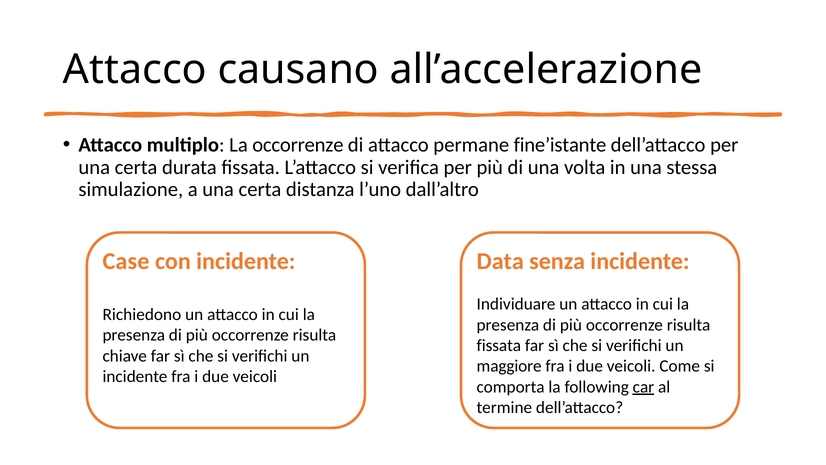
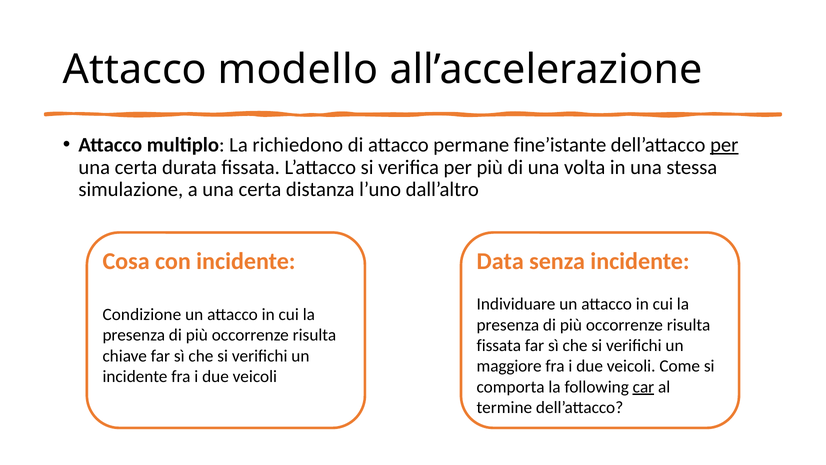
causano: causano -> modello (298, 69)
La occorrenze: occorrenze -> richiedono (298, 145)
per underline: none -> present (724, 145)
Case: Case -> Cosa (126, 261)
Richiedono: Richiedono -> Condizione (142, 314)
